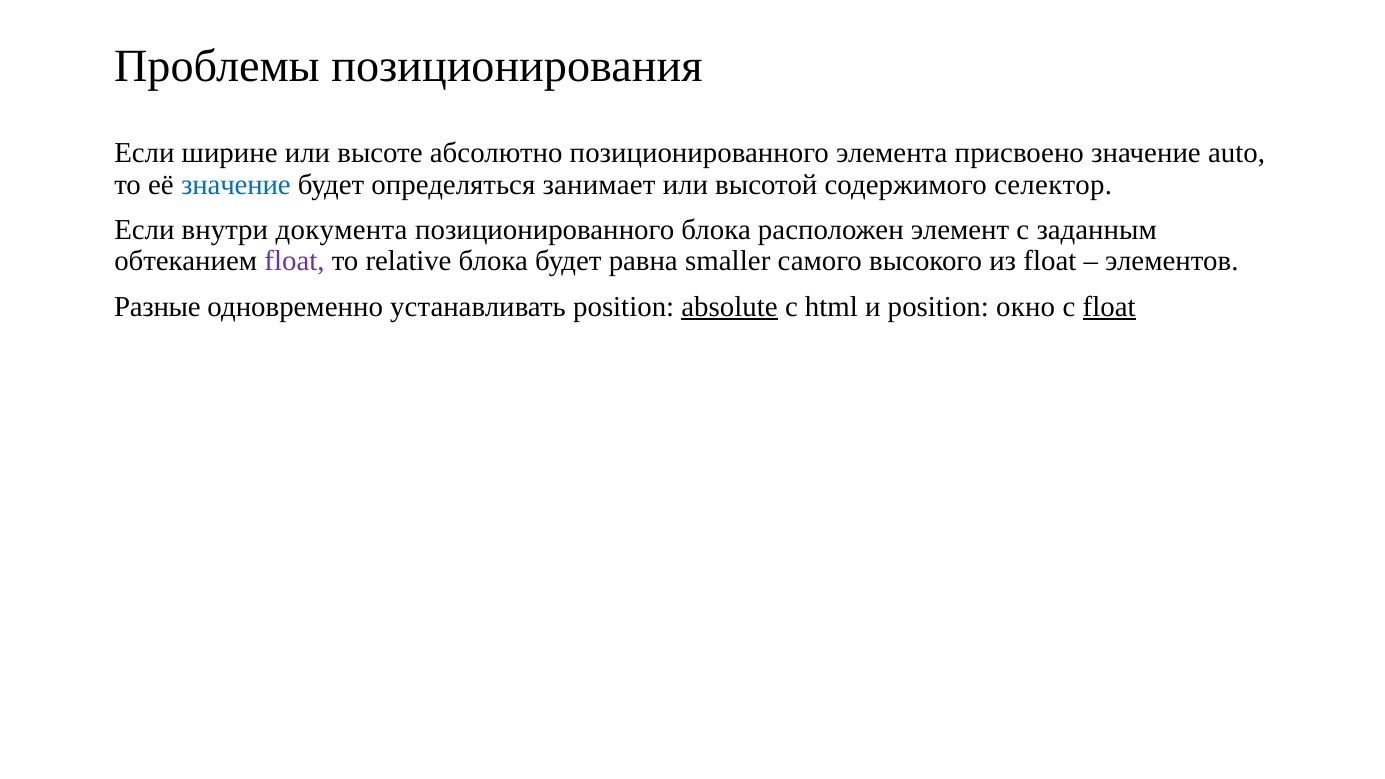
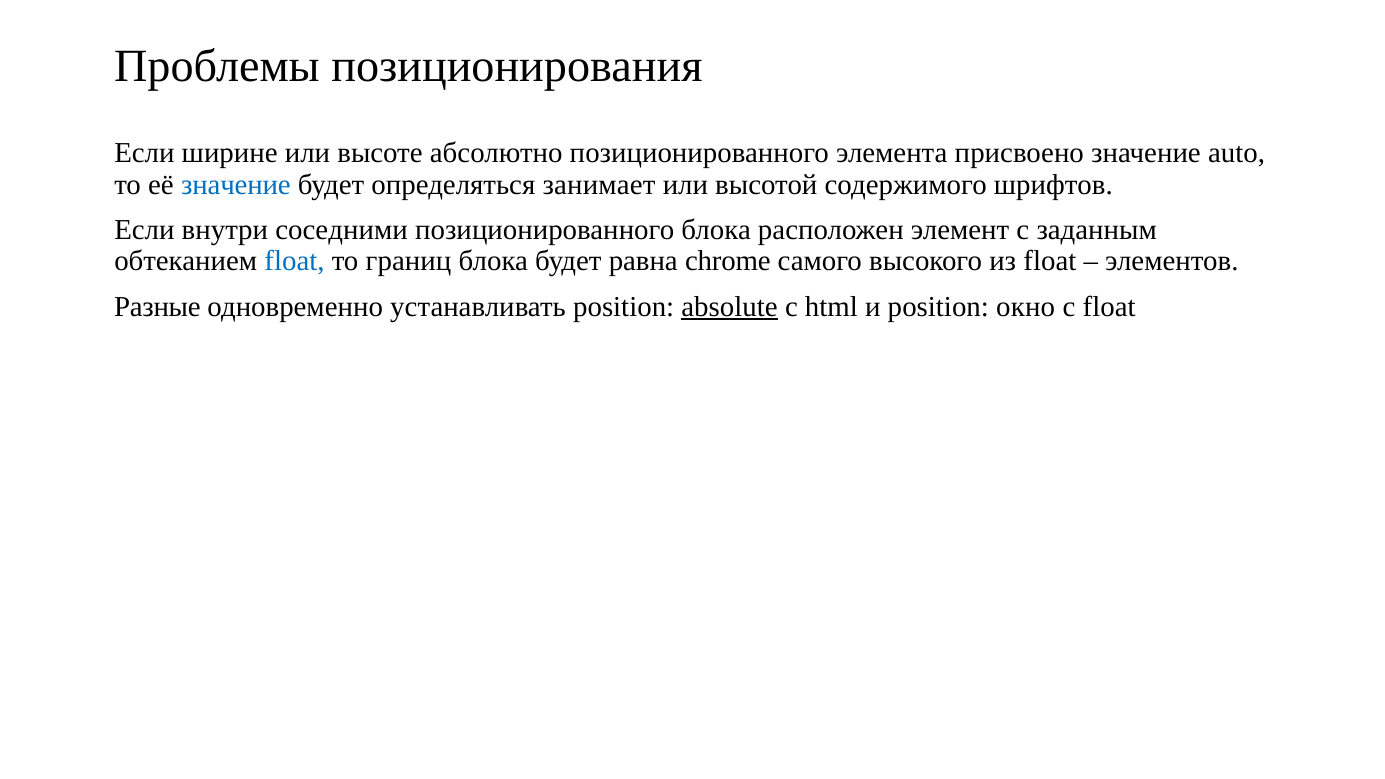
селектор: селектор -> шрифтов (1053, 185)
документа: документа -> соседними (342, 230)
float colour: purple -> blue (294, 261)
relative: relative -> границ (409, 261)
smaller: smaller -> chrome (728, 261)
float underline: present -> none (1109, 307)
